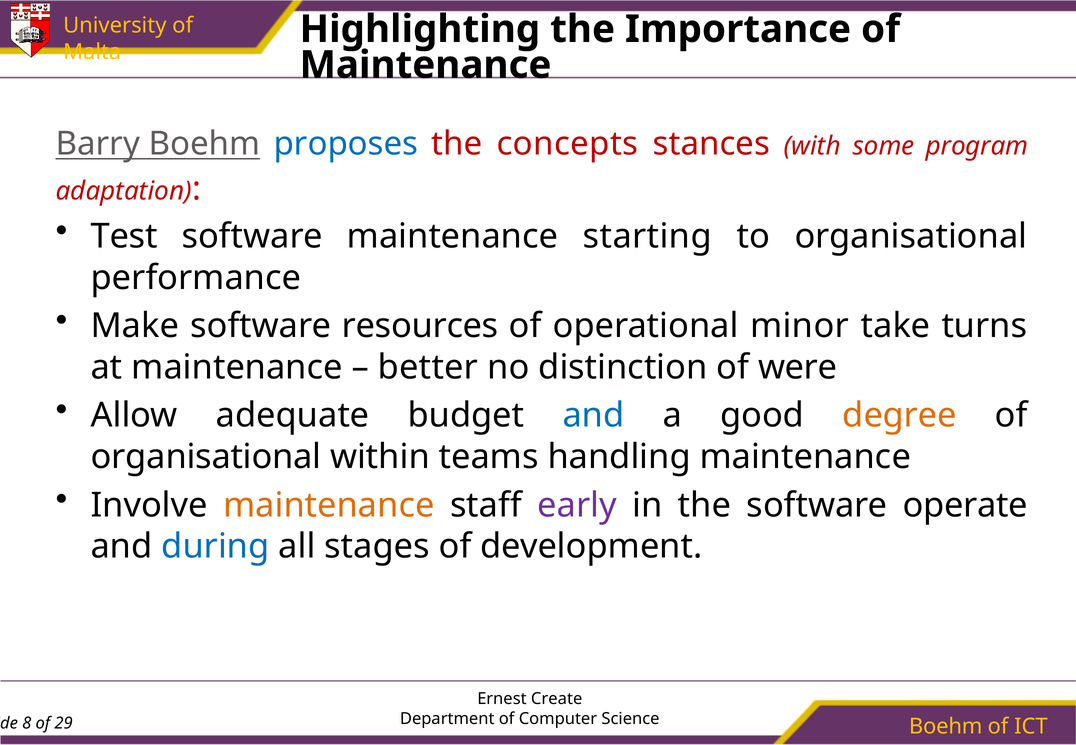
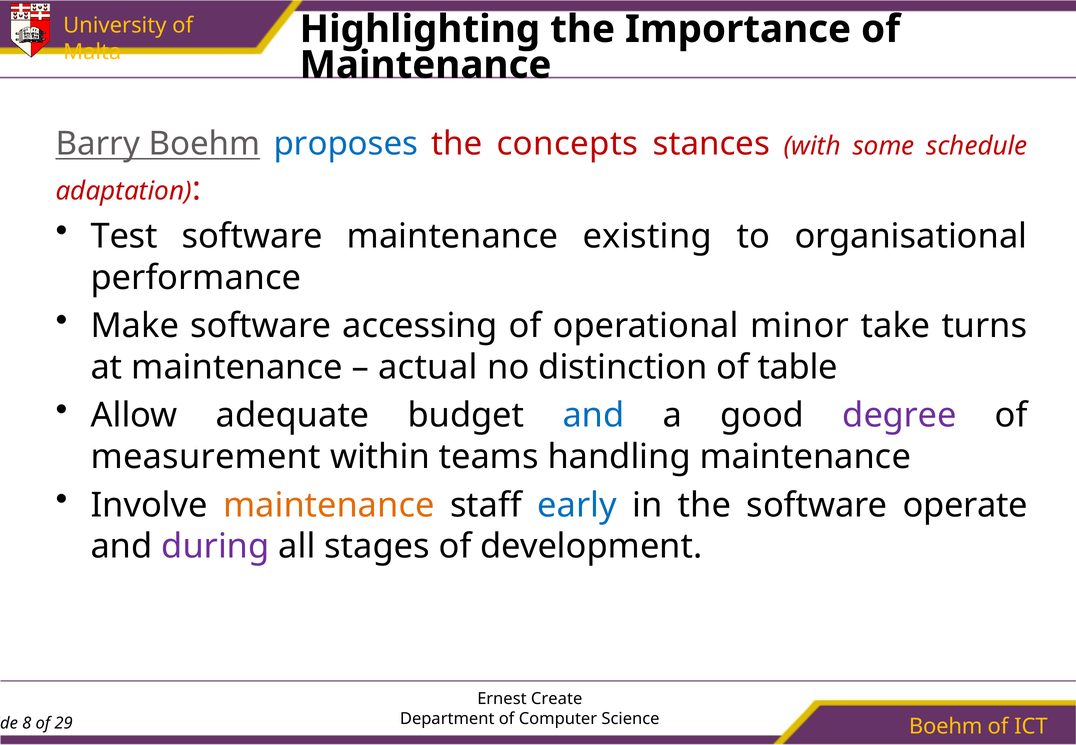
program: program -> schedule (977, 146)
starting: starting -> existing (647, 236)
resources: resources -> accessing (420, 326)
better: better -> actual (428, 367)
were: were -> table (798, 367)
degree colour: orange -> purple (900, 416)
organisational: organisational -> measurement (206, 457)
early colour: purple -> blue (577, 505)
during colour: blue -> purple (215, 547)
